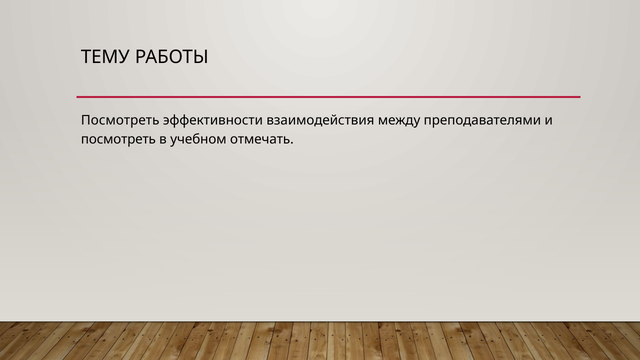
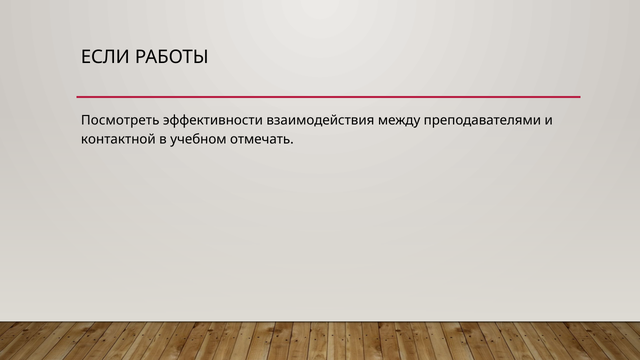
ТЕМУ: ТЕМУ -> ЕСЛИ (105, 57)
посмотреть: посмотреть -> контактной (118, 140)
